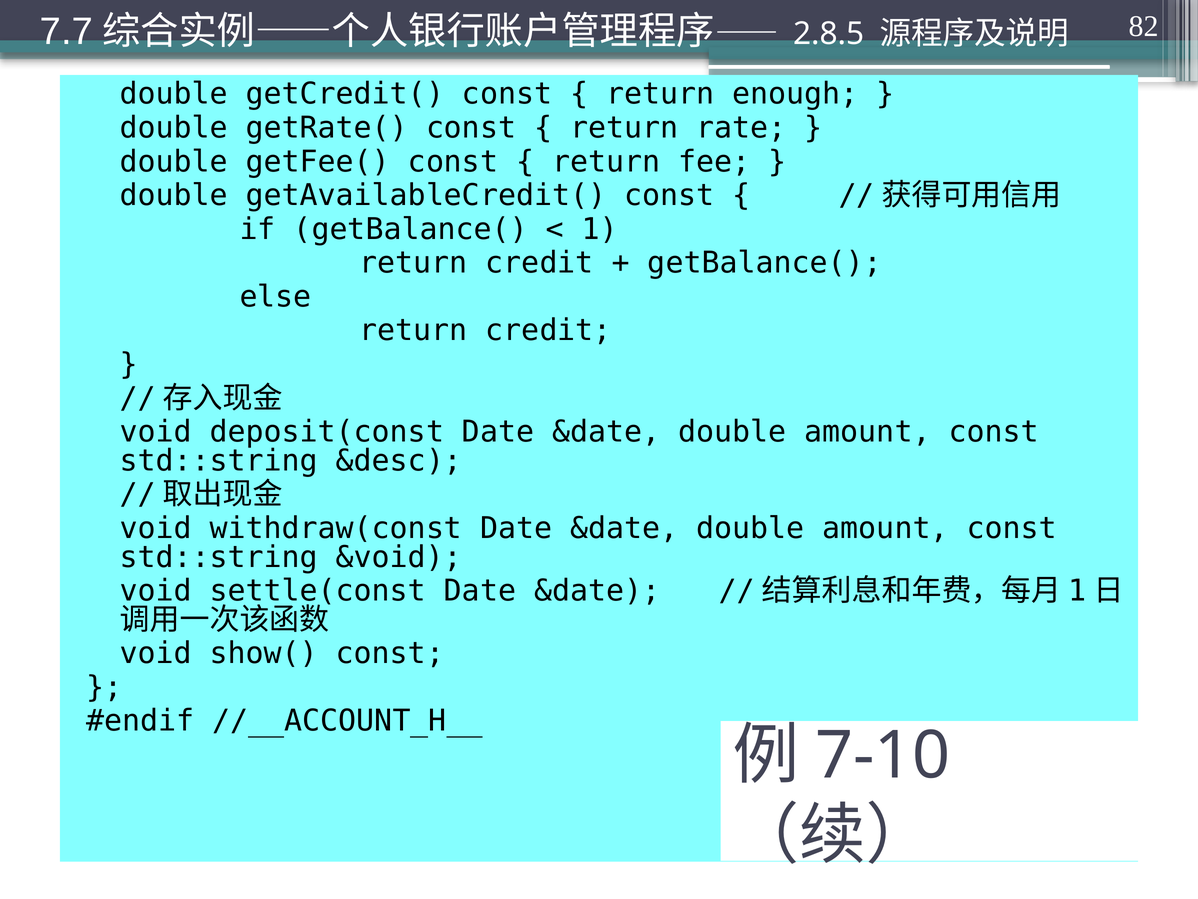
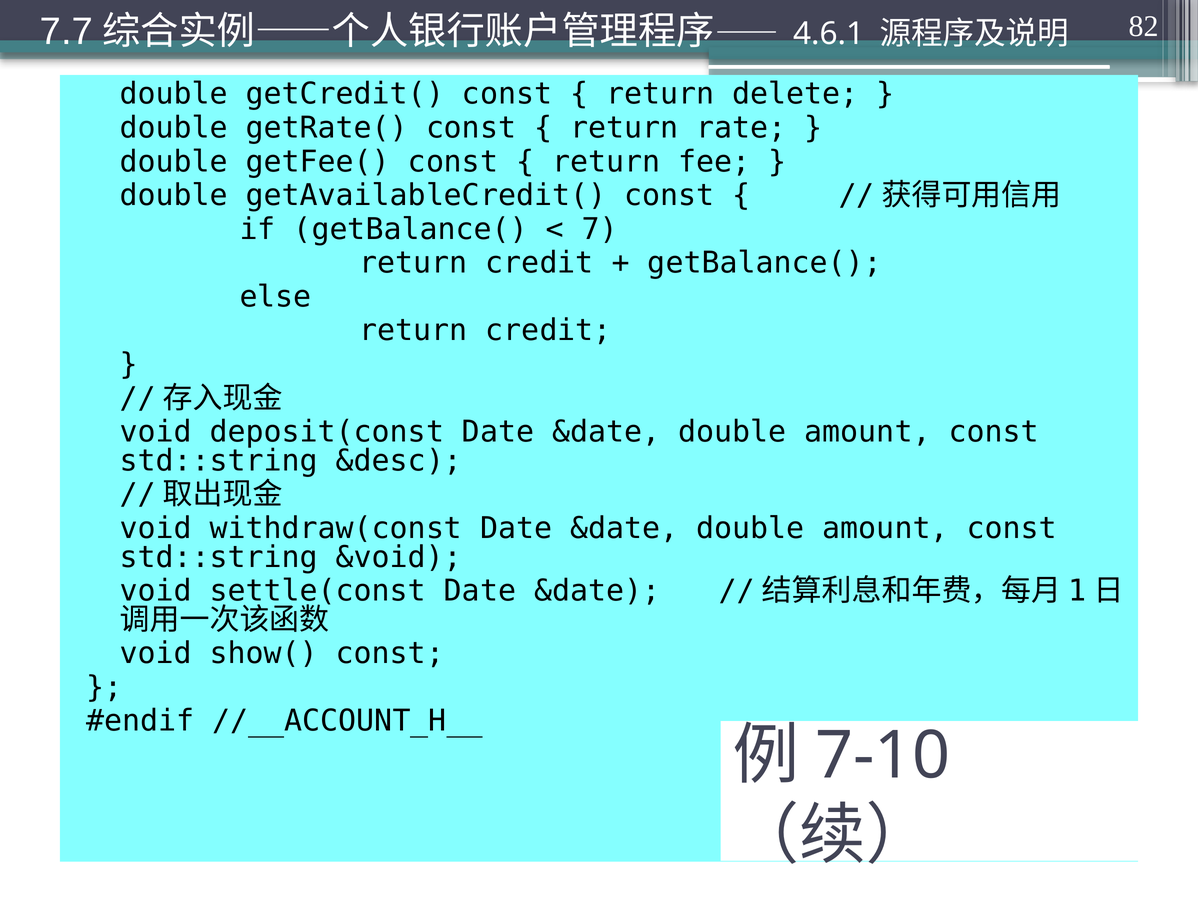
2.8.5: 2.8.5 -> 4.6.1 (829, 34)
enough: enough -> delete (795, 94)
1: 1 -> 7 (600, 229)
